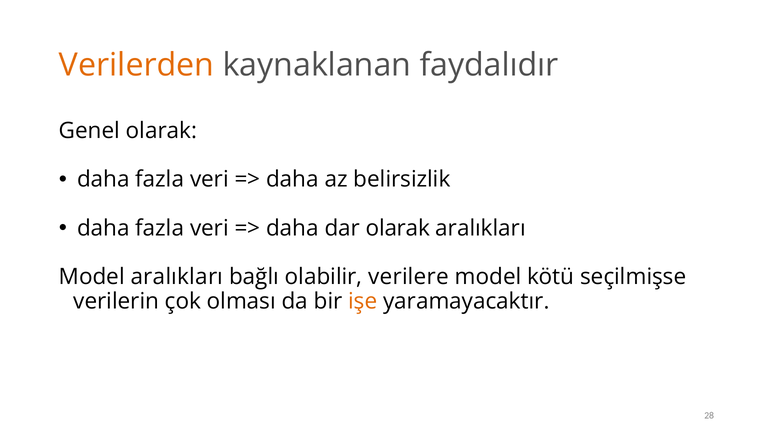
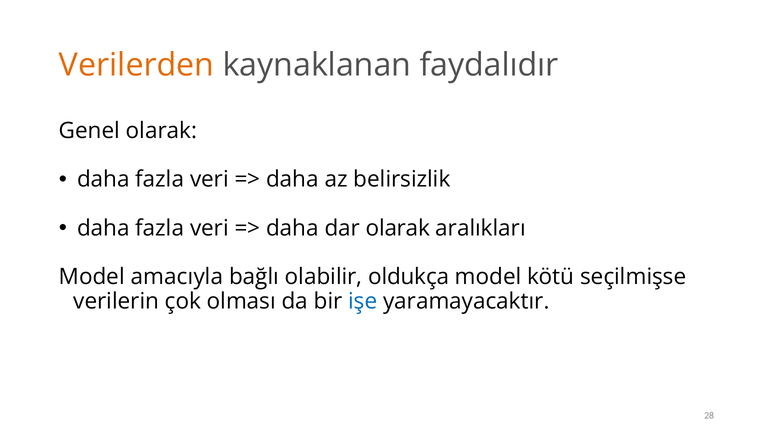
Model aralıkları: aralıkları -> amacıyla (177, 277)
verilere: verilere -> oldukça (409, 277)
işe colour: orange -> blue (363, 301)
